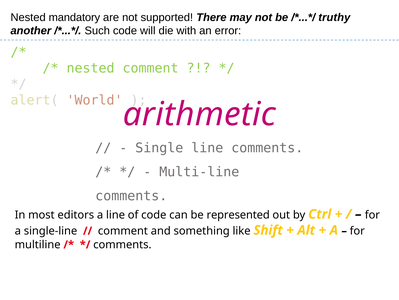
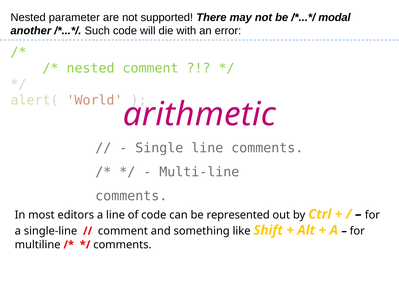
mandatory: mandatory -> parameter (74, 17)
truthy: truthy -> modal (334, 17)
